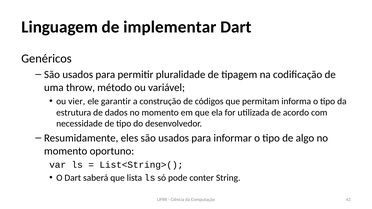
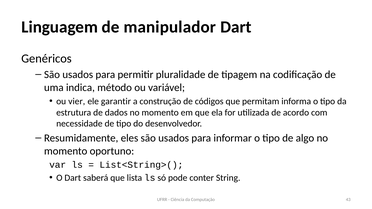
implementar: implementar -> manipulador (170, 27)
throw: throw -> indica (80, 88)
